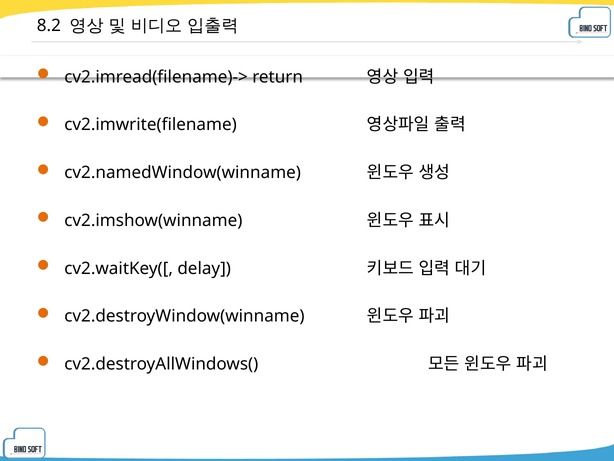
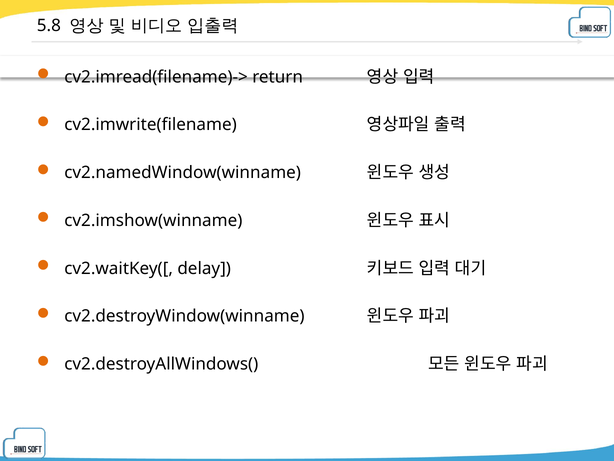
8.2: 8.2 -> 5.8 (49, 26)
